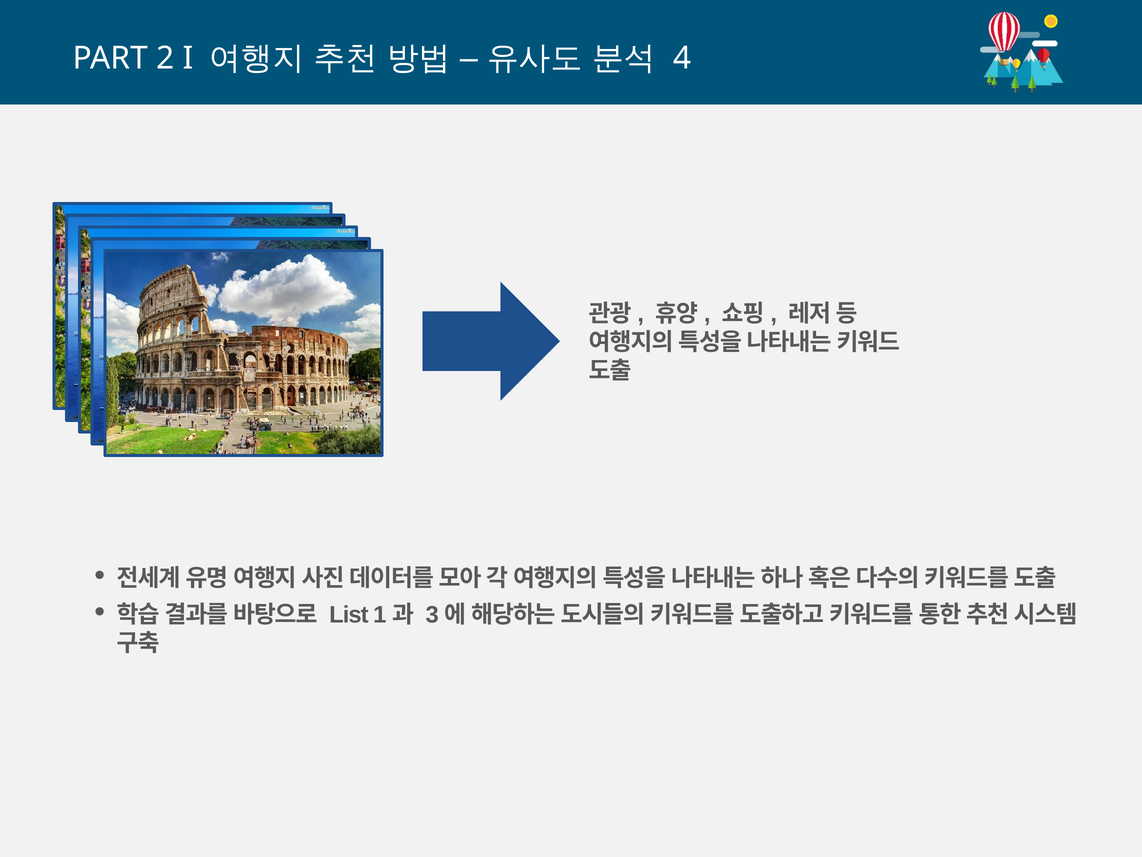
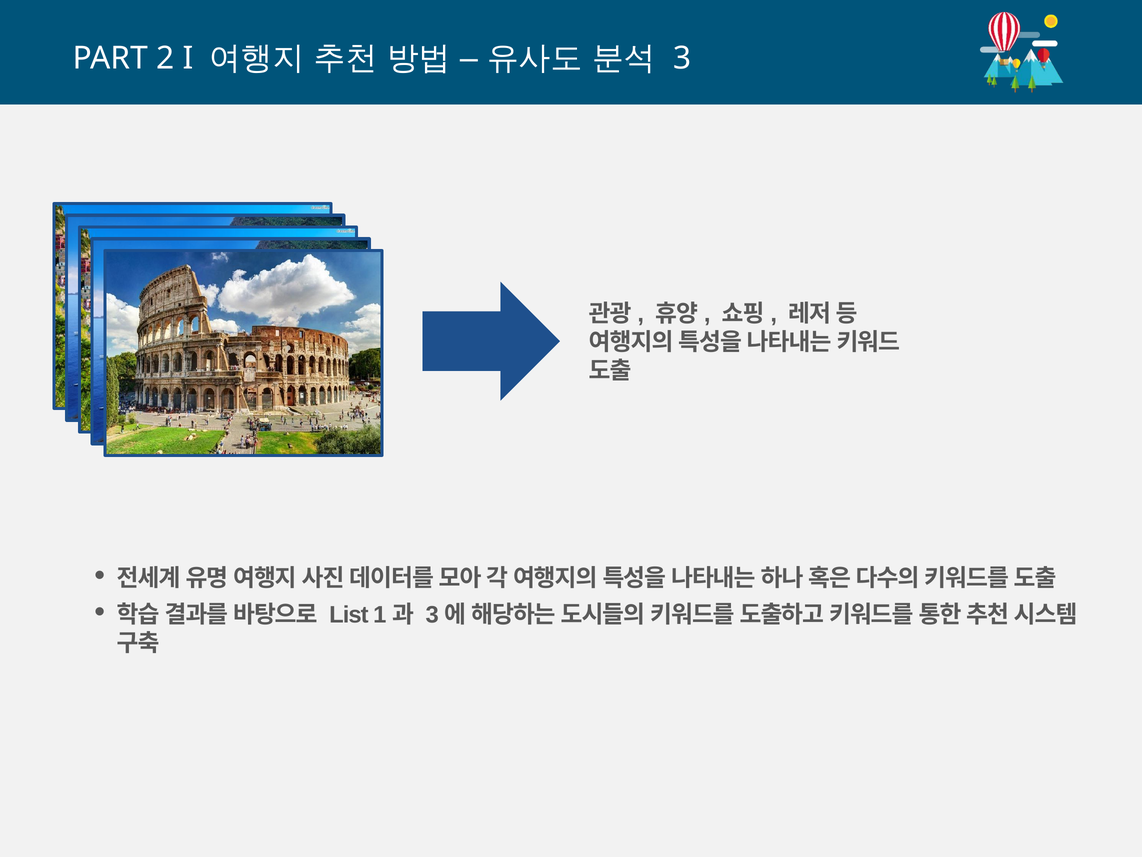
4: 4 -> 3 (682, 58)
